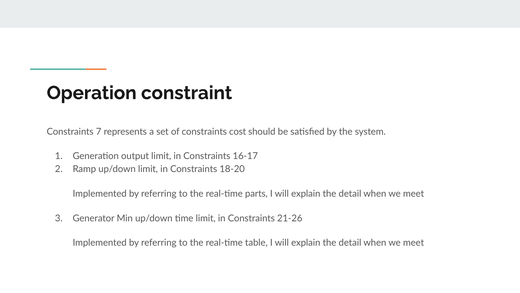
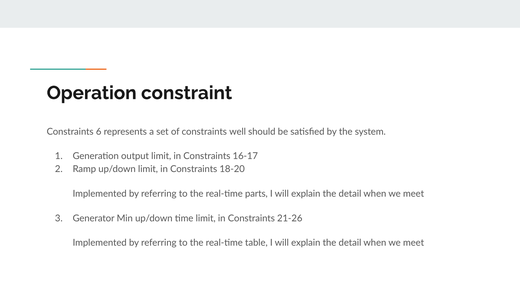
7: 7 -> 6 (99, 131)
cost: cost -> well (238, 131)
